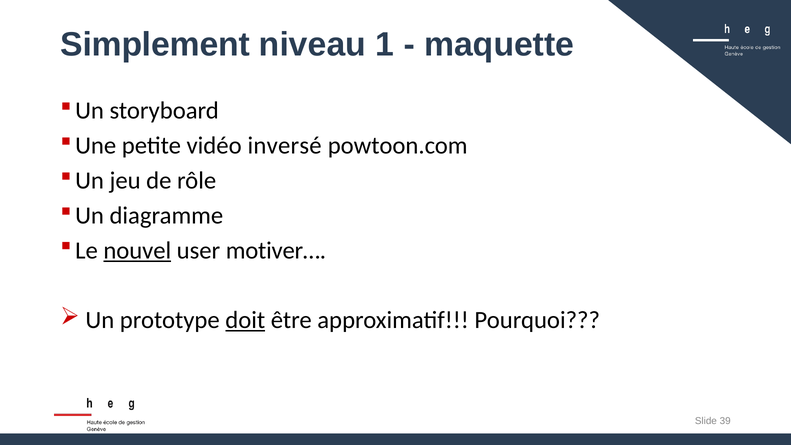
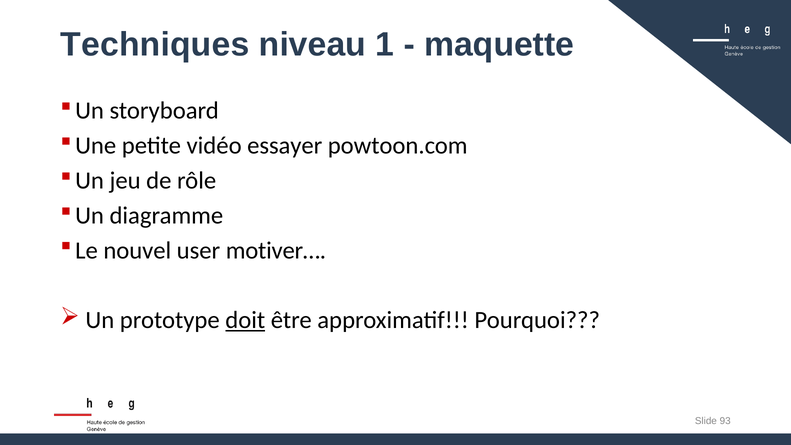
Simplement: Simplement -> Techniques (155, 45)
inversé: inversé -> essayer (285, 146)
nouvel underline: present -> none (137, 250)
39: 39 -> 93 (725, 421)
